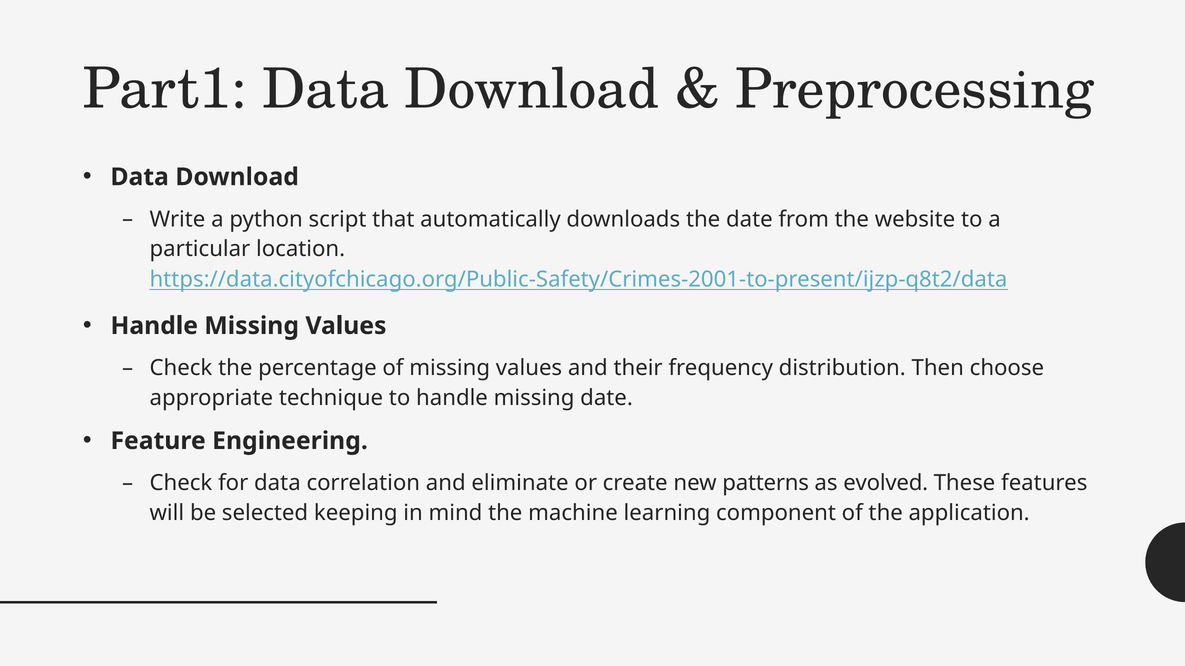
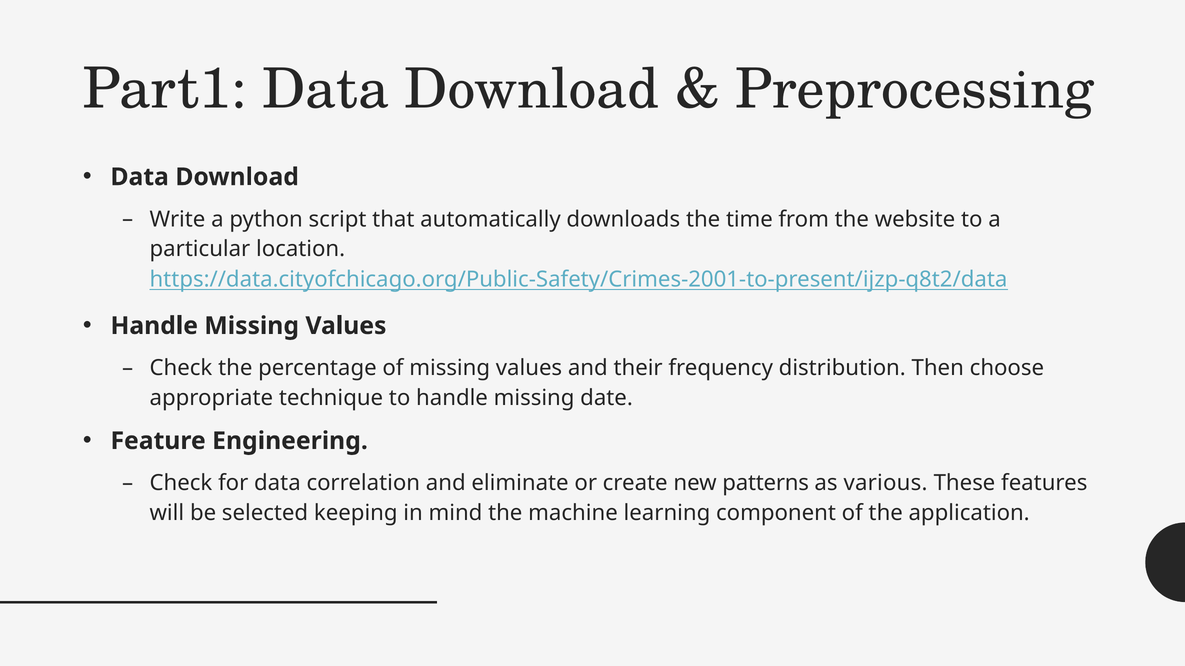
the date: date -> time (749, 219)
evolved: evolved -> various (886, 484)
